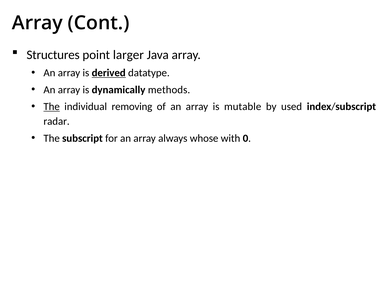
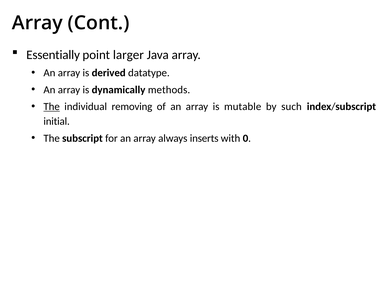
Structures: Structures -> Essentially (53, 55)
derived underline: present -> none (109, 73)
used: used -> such (291, 107)
radar: radar -> initial (57, 121)
whose: whose -> inserts (204, 138)
